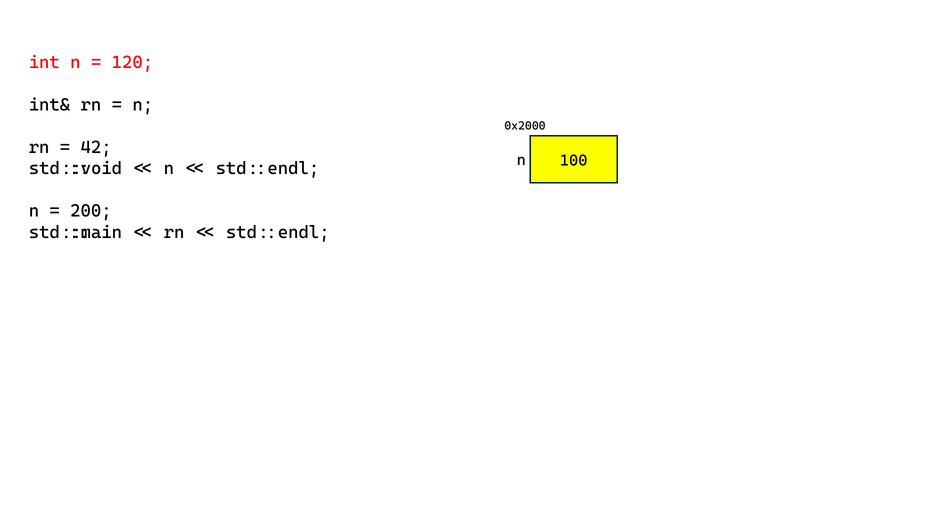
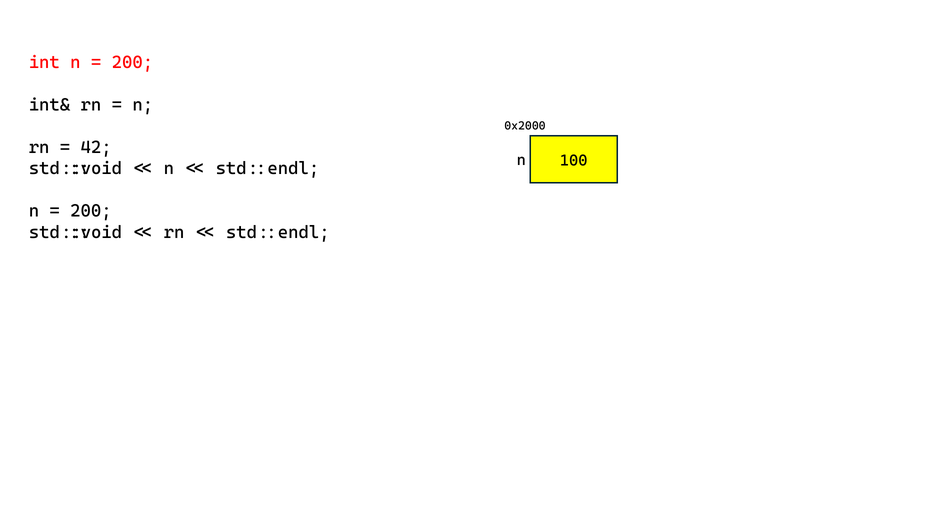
120: 120 -> 200 (132, 63)
std::main: std::main -> std::void (75, 233)
